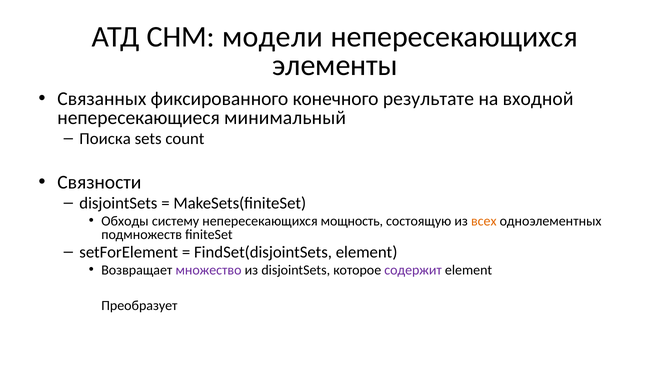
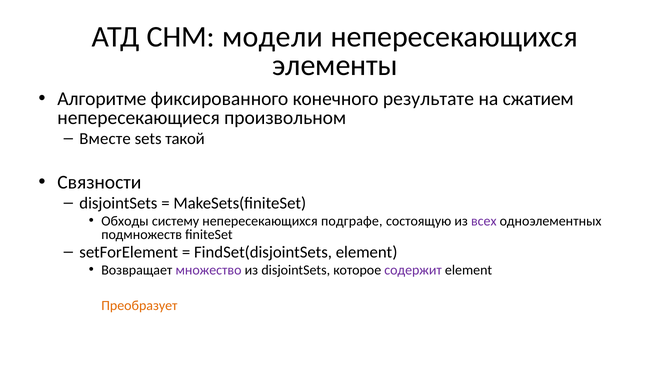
Связанных: Связанных -> Алгоритме (102, 99)
входной: входной -> сжатием (538, 99)
минимальный: минимальный -> произвольном (285, 118)
Поиска: Поиска -> Вместе (105, 139)
count: count -> такой (185, 139)
мощность: мощность -> подграфе (352, 221)
всех colour: orange -> purple (484, 221)
Преобразует colour: black -> orange (139, 306)
